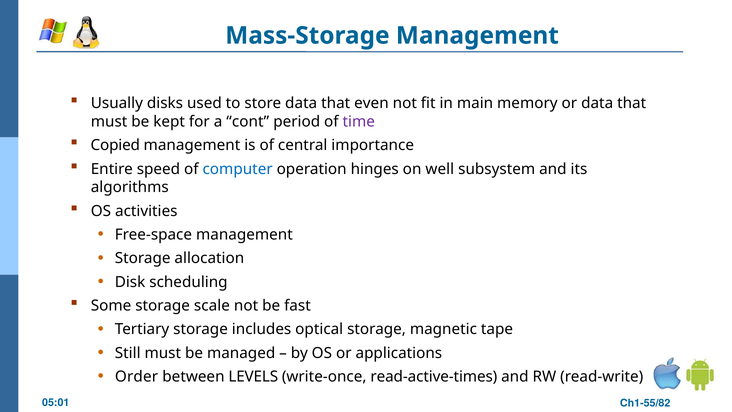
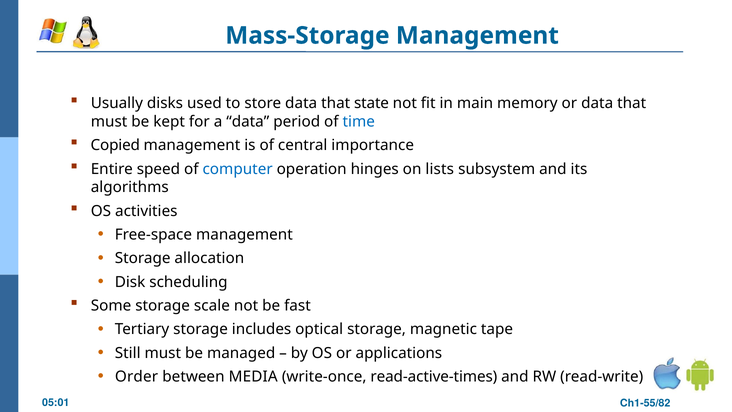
even: even -> state (372, 103)
a cont: cont -> data (248, 122)
time colour: purple -> blue (359, 122)
well: well -> lists (440, 169)
LEVELS: LEVELS -> MEDIA (253, 376)
